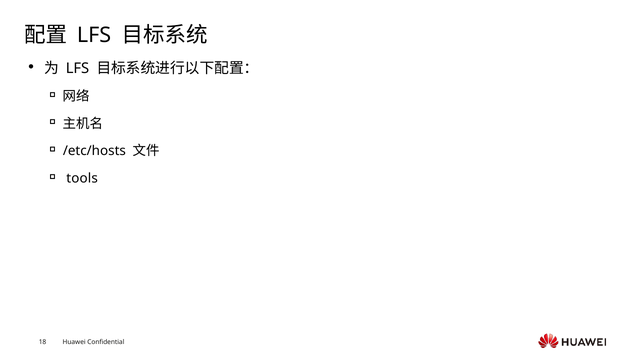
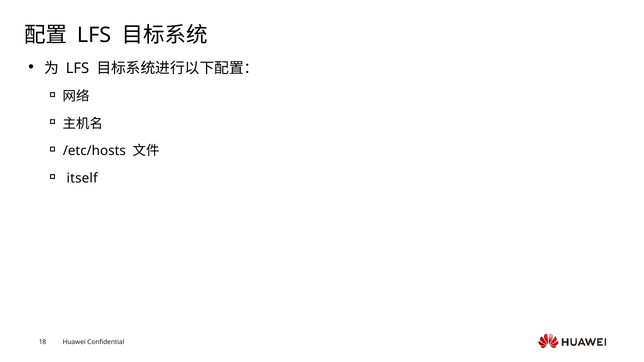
tools: tools -> itself (82, 179)
